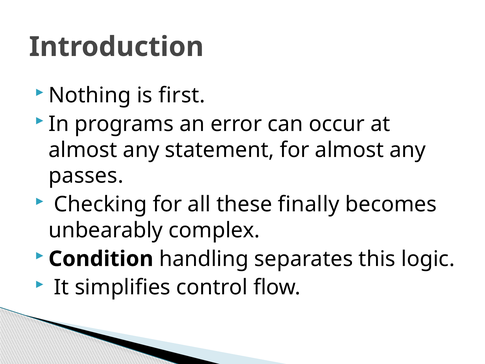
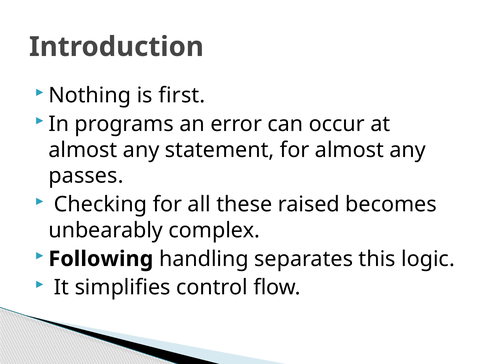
finally: finally -> raised (309, 204)
Condition: Condition -> Following (101, 259)
